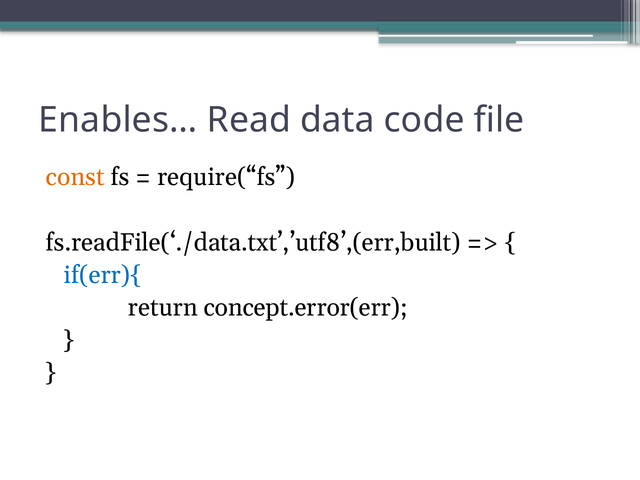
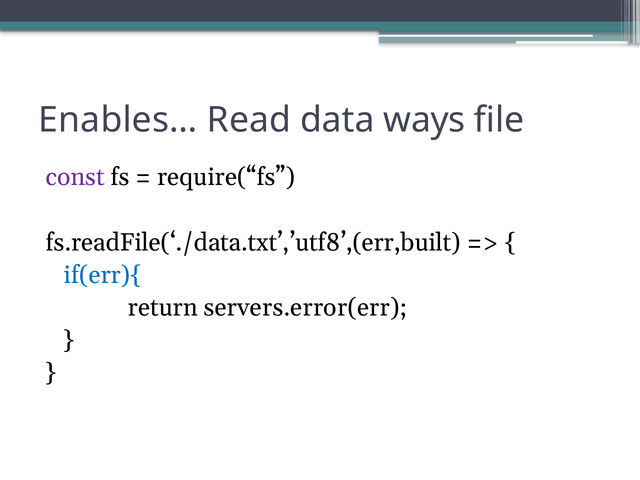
code: code -> ways (424, 120)
const colour: orange -> purple (75, 177)
concept.error(err: concept.error(err -> servers.error(err (306, 307)
